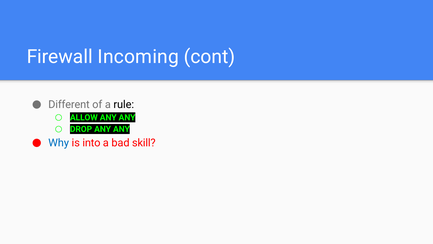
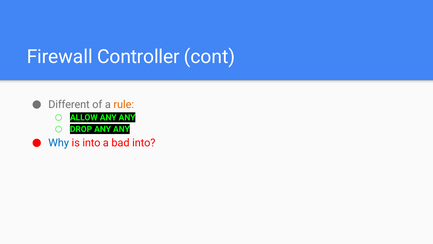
Incoming: Incoming -> Controller (138, 57)
rule colour: black -> orange (124, 104)
bad skill: skill -> into (144, 143)
